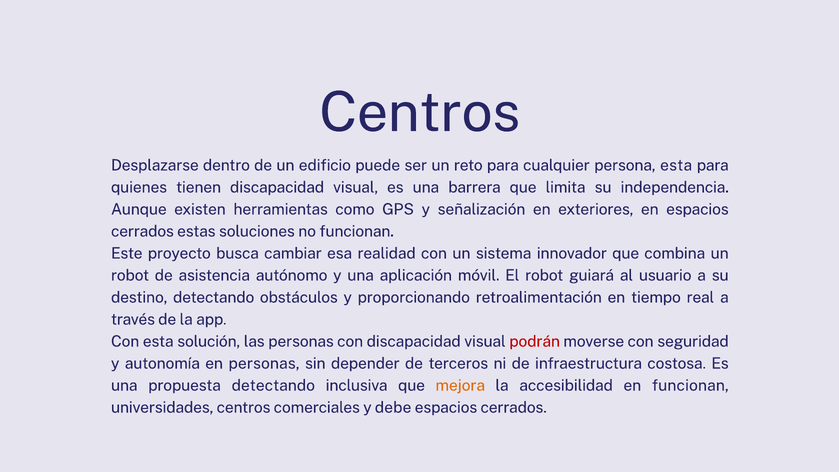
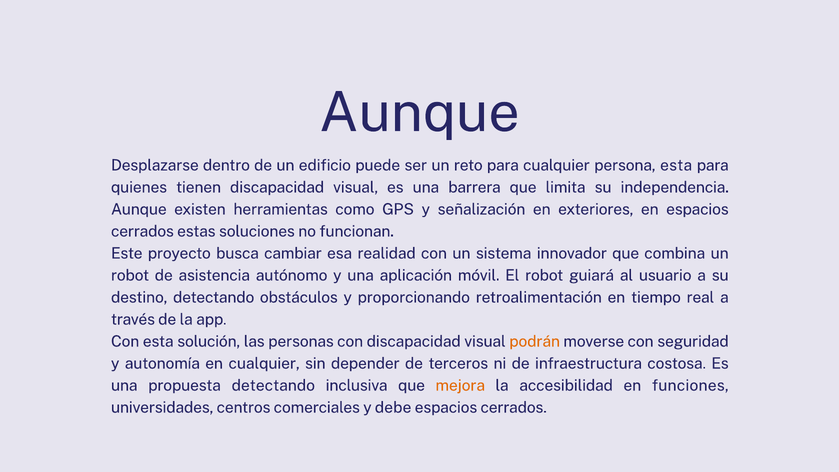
Centros: Centros -> Aunque (419, 113)
podrán colour: red -> orange (535, 341)
en personas: personas -> cualquier (264, 363)
en funcionan: funcionan -> funciones (690, 385)
